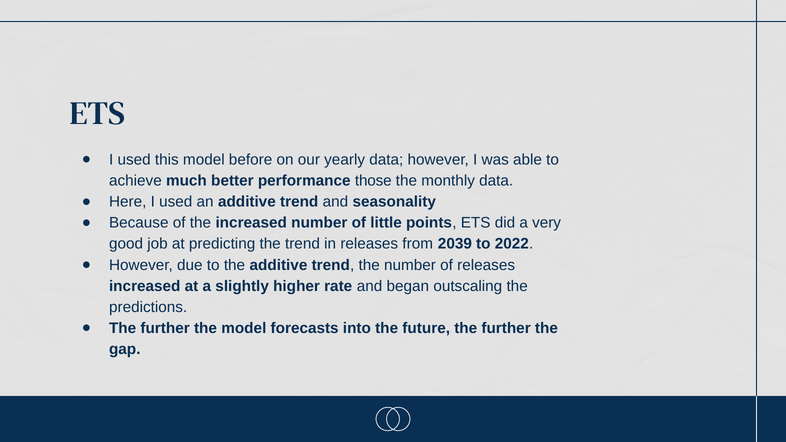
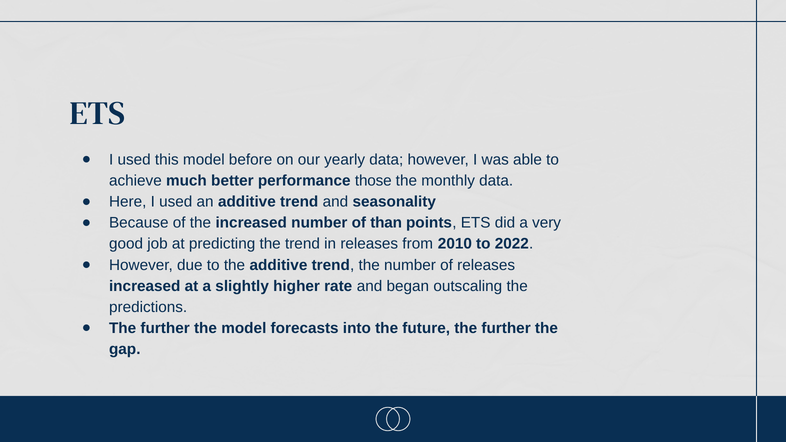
little: little -> than (386, 223)
2039: 2039 -> 2010 (455, 244)
